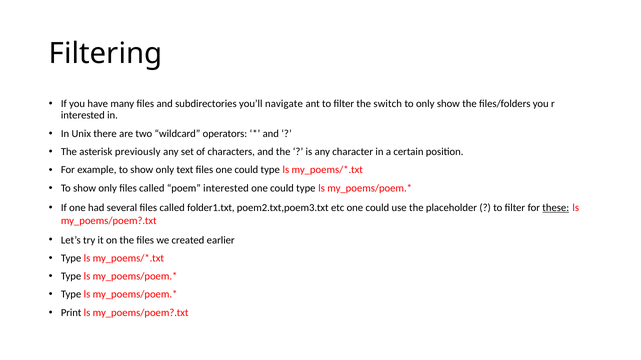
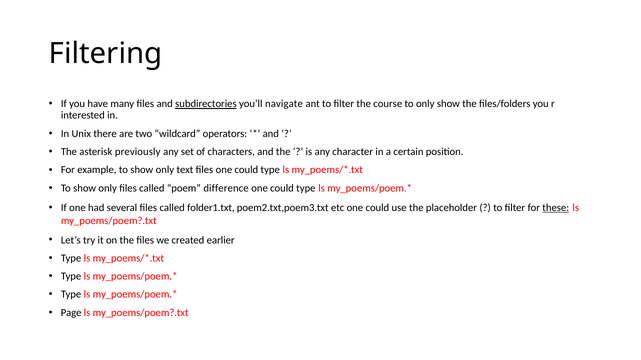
subdirectories underline: none -> present (206, 104)
switch: switch -> course (388, 104)
poem interested: interested -> difference (226, 188)
Print: Print -> Page (71, 313)
